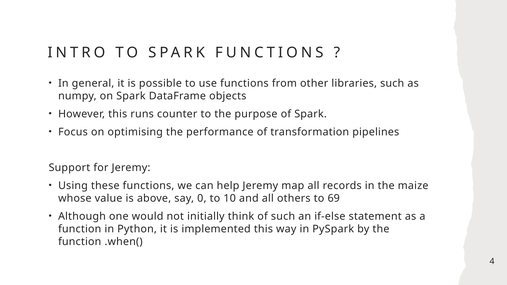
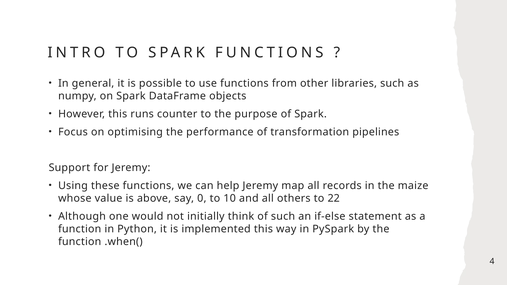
69: 69 -> 22 (334, 199)
